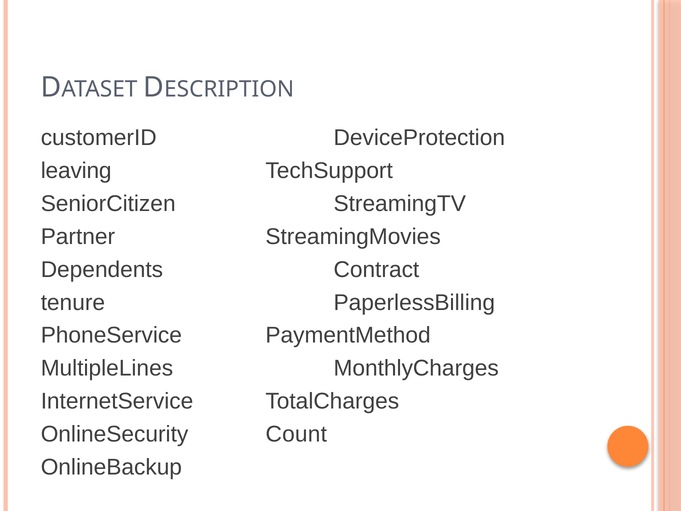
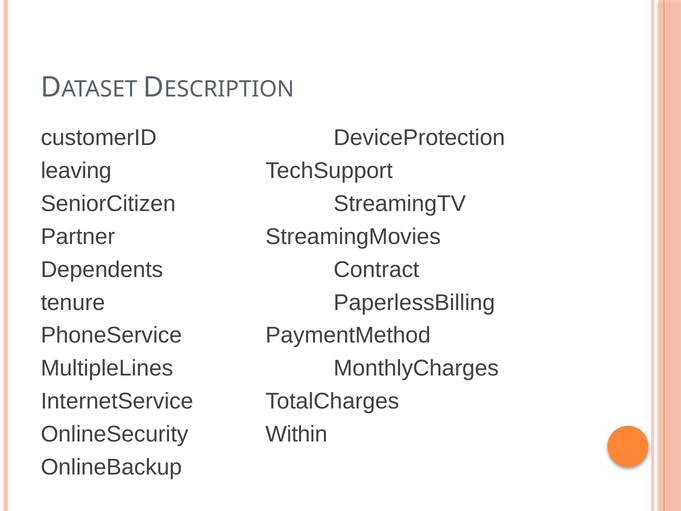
Count: Count -> Within (296, 434)
